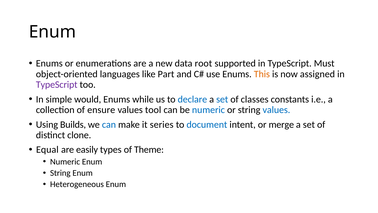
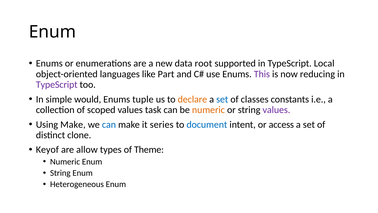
Must: Must -> Local (324, 63)
This colour: orange -> purple (262, 74)
assigned: assigned -> reducing (317, 74)
while: while -> tuple (143, 99)
declare colour: blue -> orange (192, 99)
ensure: ensure -> scoped (101, 110)
tool: tool -> task (153, 110)
numeric colour: blue -> orange (208, 110)
values colour: blue -> purple (276, 110)
Using Builds: Builds -> Make (73, 124)
merge: merge -> access (281, 124)
Equal: Equal -> Keyof (47, 149)
easily: easily -> allow (87, 149)
